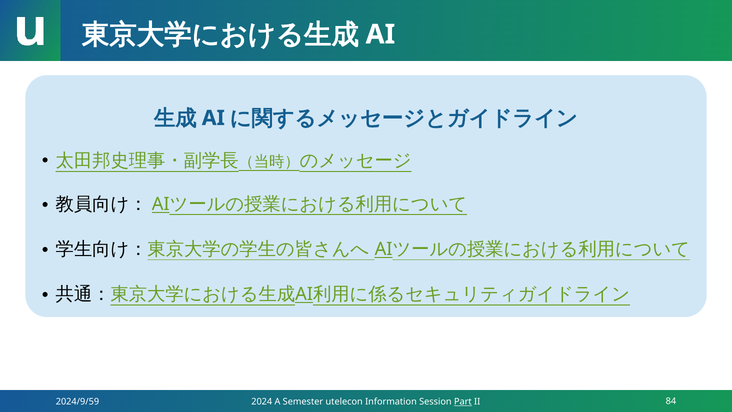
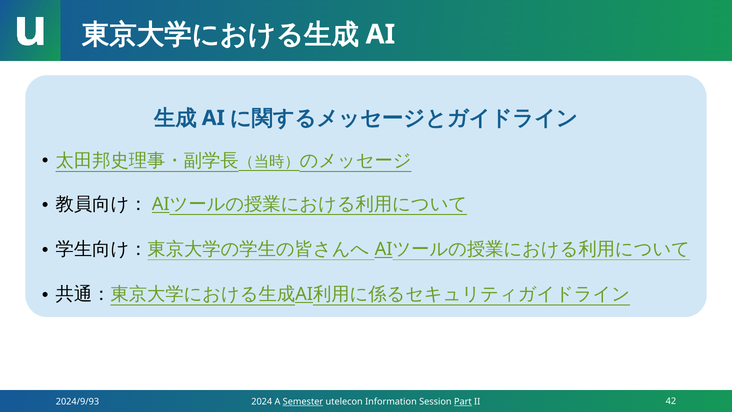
2024/9/59: 2024/9/59 -> 2024/9/93 (77, 402)
Semester underline: none -> present (303, 402)
84: 84 -> 42 (671, 401)
